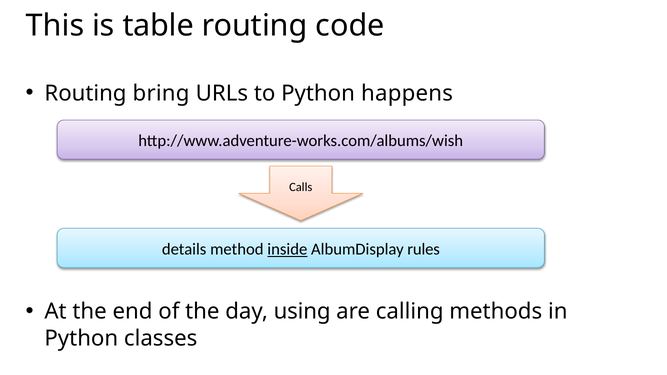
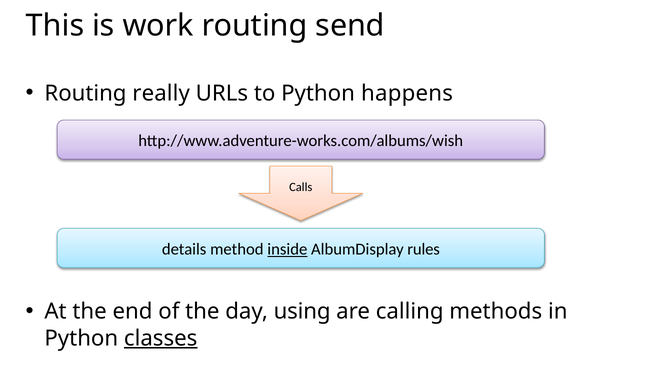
table: table -> work (158, 26)
code: code -> send (350, 26)
bring: bring -> really (161, 93)
classes underline: none -> present (161, 338)
